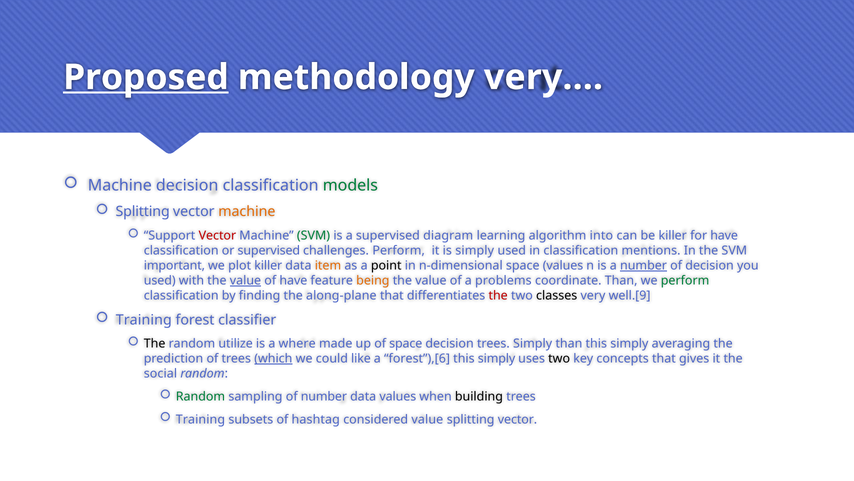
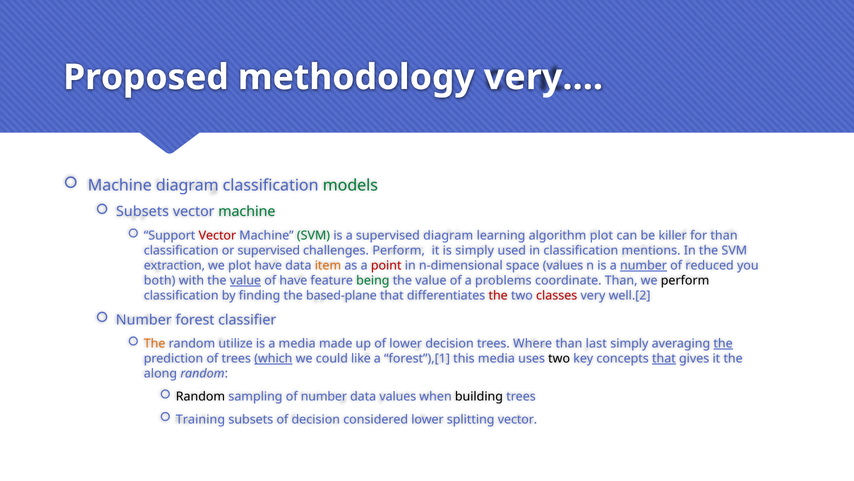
Proposed underline: present -> none (146, 77)
Machine decision: decision -> diagram (187, 185)
Splitting: Splitting -> Subsets (143, 212)
machine colour: orange -> green (247, 212)
algorithm into: into -> plot (601, 235)
for have: have -> than (724, 235)
important: important -> extraction (174, 265)
plot killer: killer -> have (268, 265)
point colour: black -> red (386, 265)
of decision: decision -> reduced (710, 265)
used: used -> both (160, 280)
being colour: orange -> green (373, 280)
perform colour: green -> black (685, 280)
along-plane: along-plane -> based-plane (341, 295)
classes colour: black -> red (557, 295)
well.[9: well.[9 -> well.[2 (630, 295)
Training: Training -> Number (144, 319)
The colour: black -> orange (155, 343)
a where: where -> media (297, 343)
of space: space -> lower (406, 343)
trees Simply: Simply -> Where (533, 343)
than this: this -> last (596, 343)
the underline: none -> present (723, 343)
forest”),[6: forest”),[6 -> forest”),[1 (417, 358)
simply: simply -> media (496, 358)
that underline: none -> present (664, 358)
social: social -> along (160, 373)
Random colour: green -> black (200, 396)
of hashtag: hashtag -> decision (316, 419)
considered value: value -> lower (427, 419)
